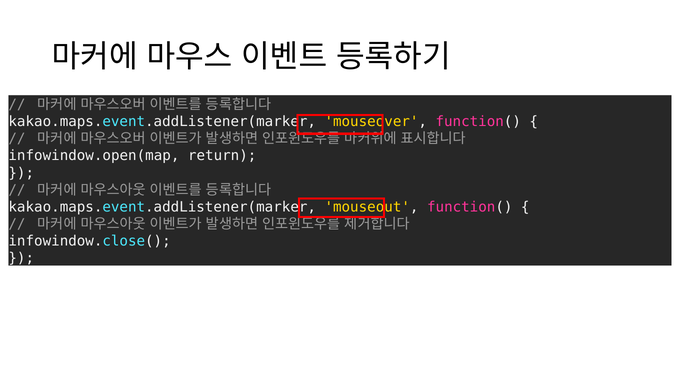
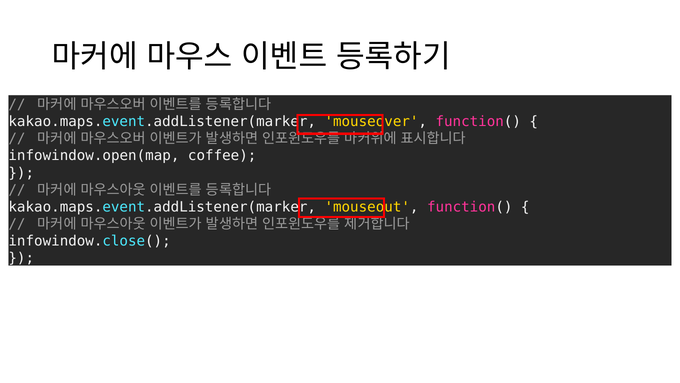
return: return -> coffee (222, 156)
